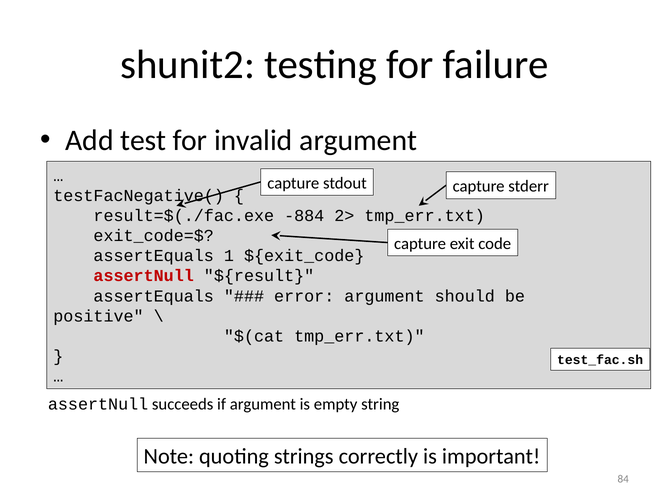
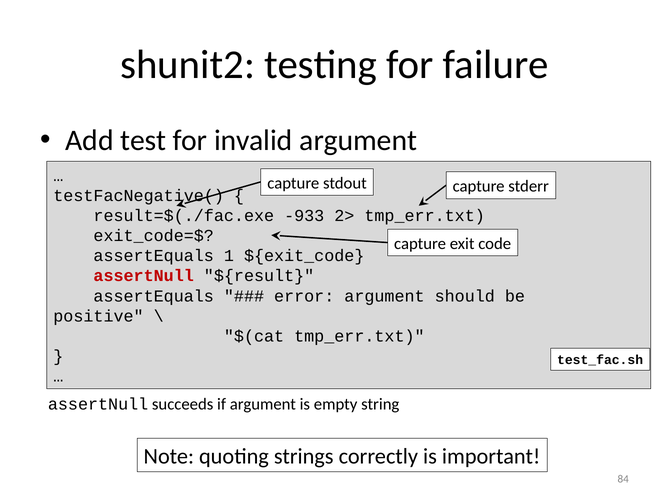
-884: -884 -> -933 (304, 216)
